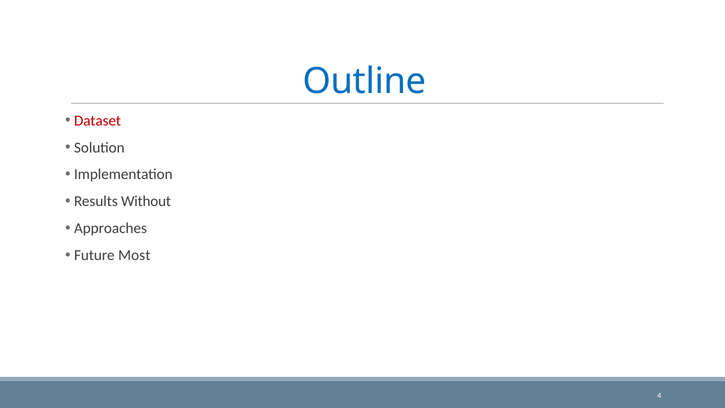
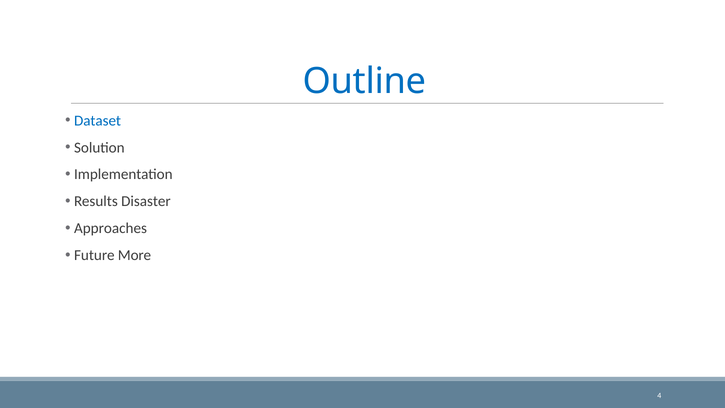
Dataset colour: red -> blue (98, 121)
Without: Without -> Disaster (146, 201)
Most: Most -> More (134, 255)
